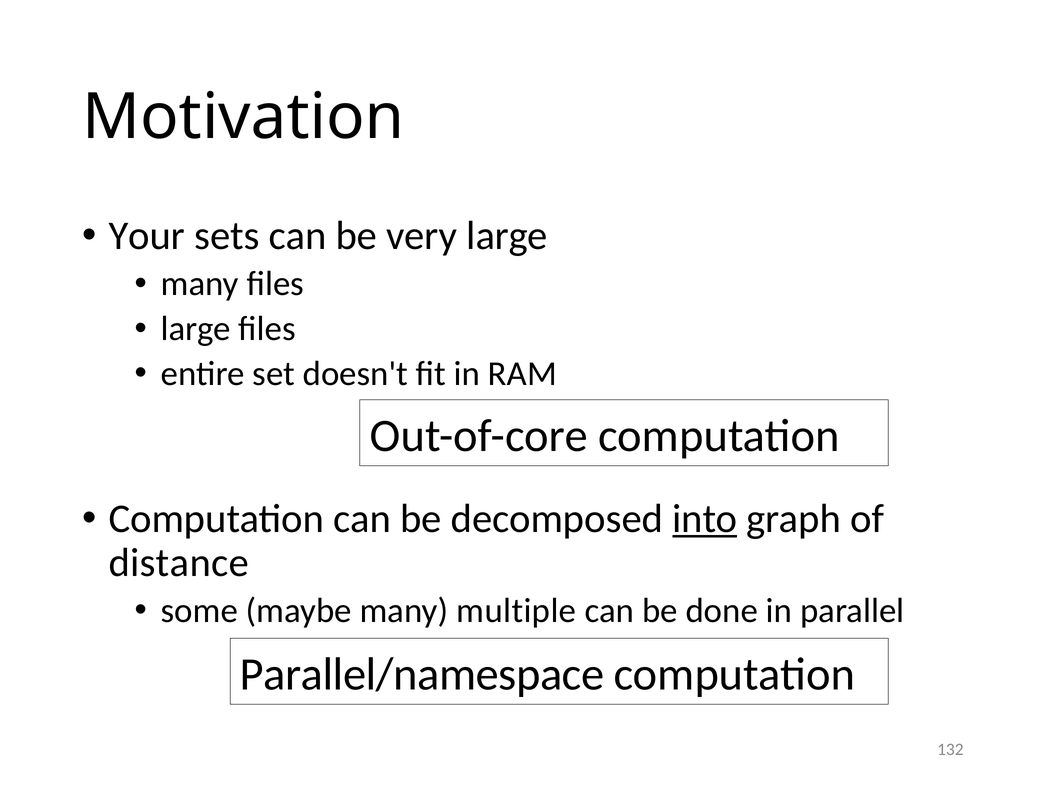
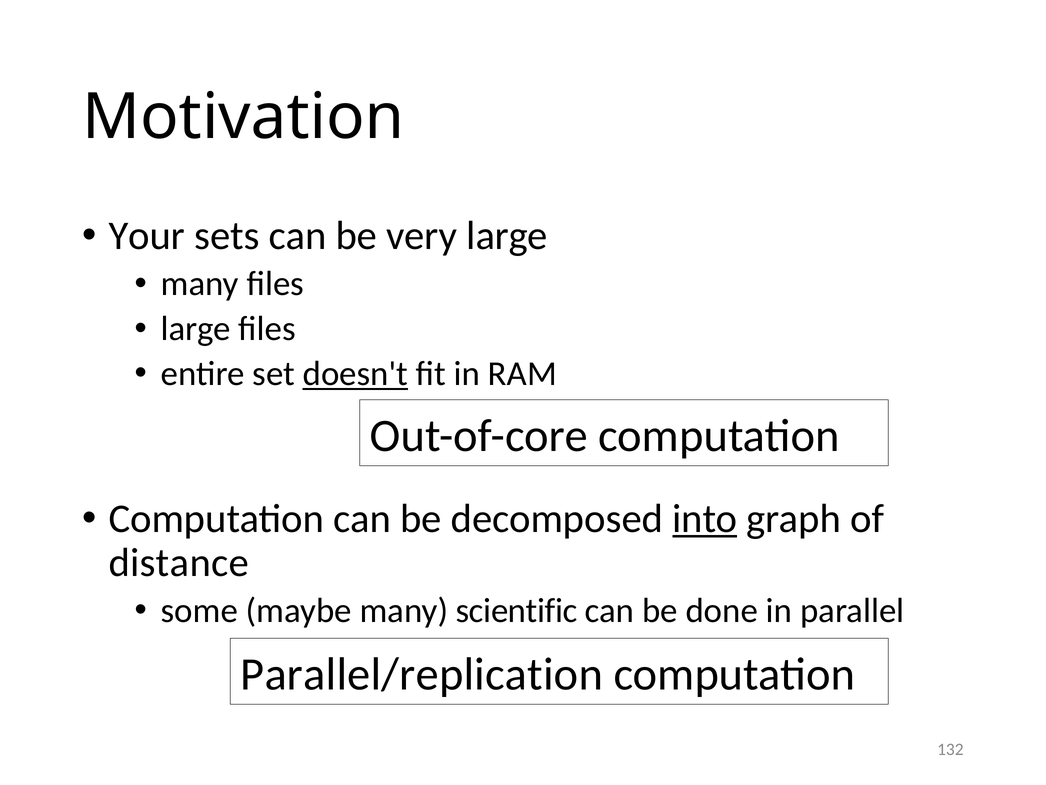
doesn't underline: none -> present (355, 374)
multiple: multiple -> scientific (517, 610)
Parallel/namespace: Parallel/namespace -> Parallel/replication (422, 674)
